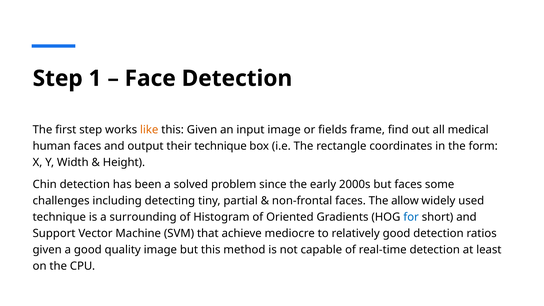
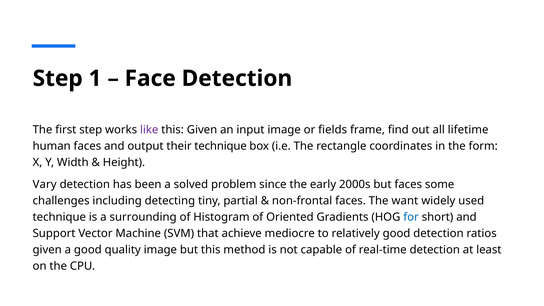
like colour: orange -> purple (149, 130)
medical: medical -> lifetime (468, 130)
Chin: Chin -> Vary (45, 185)
allow: allow -> want (405, 201)
